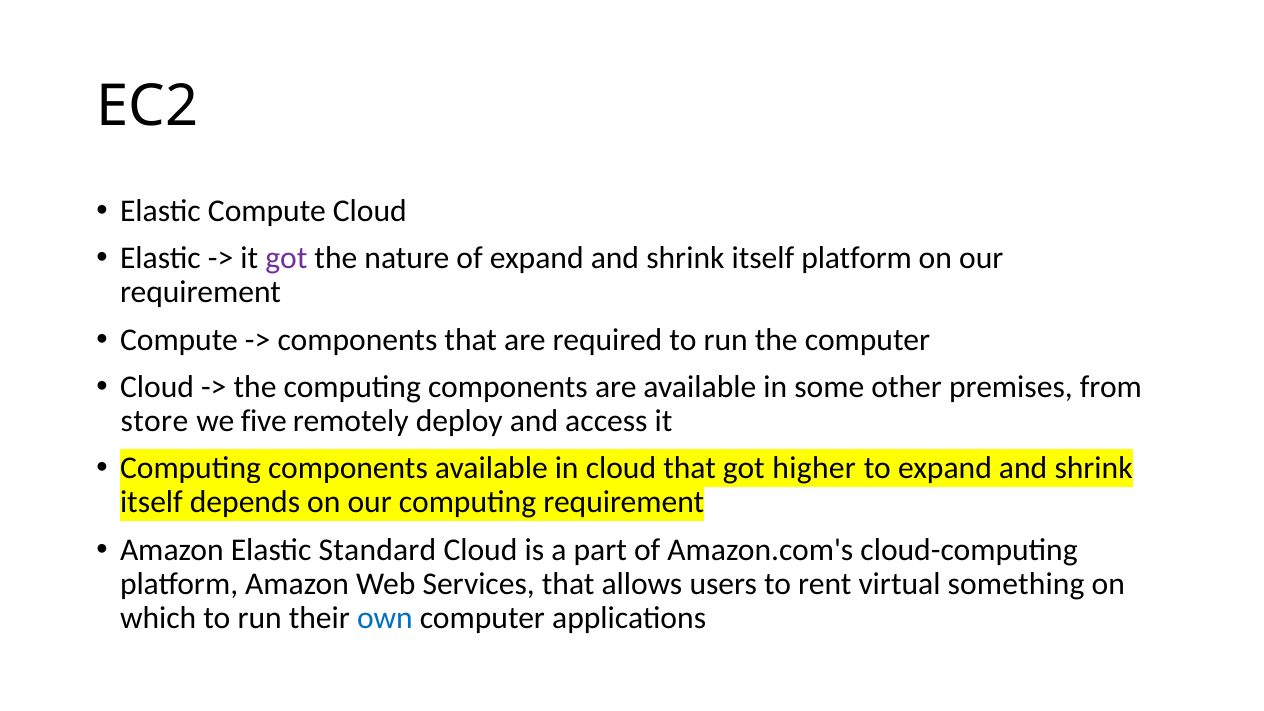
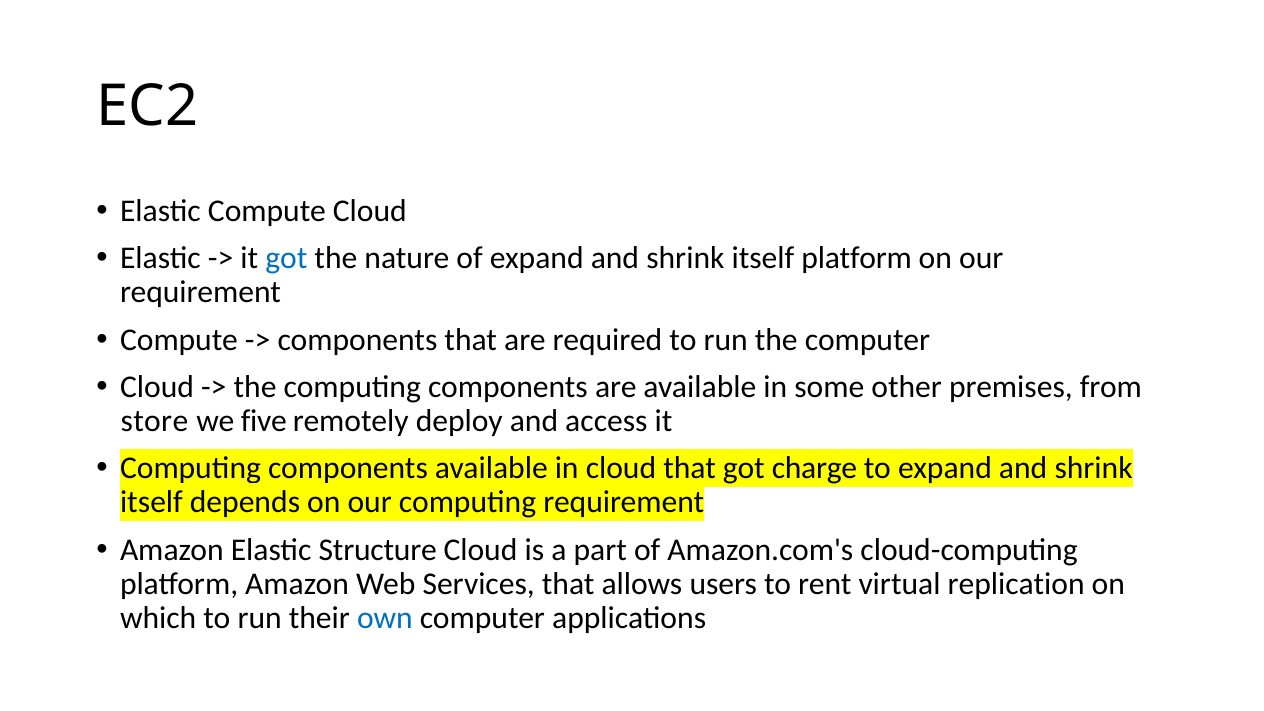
got colour: purple -> blue (286, 258)
higher: higher -> charge (814, 468)
Standard: Standard -> Structure (378, 550)
something: something -> replication (1016, 584)
